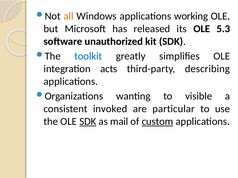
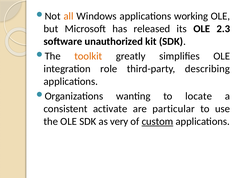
5.3: 5.3 -> 2.3 (223, 29)
toolkit colour: blue -> orange (88, 56)
acts: acts -> role (109, 69)
visible: visible -> locate (199, 96)
invoked: invoked -> activate (110, 109)
SDK underline: present -> none (88, 122)
mail: mail -> very (119, 122)
